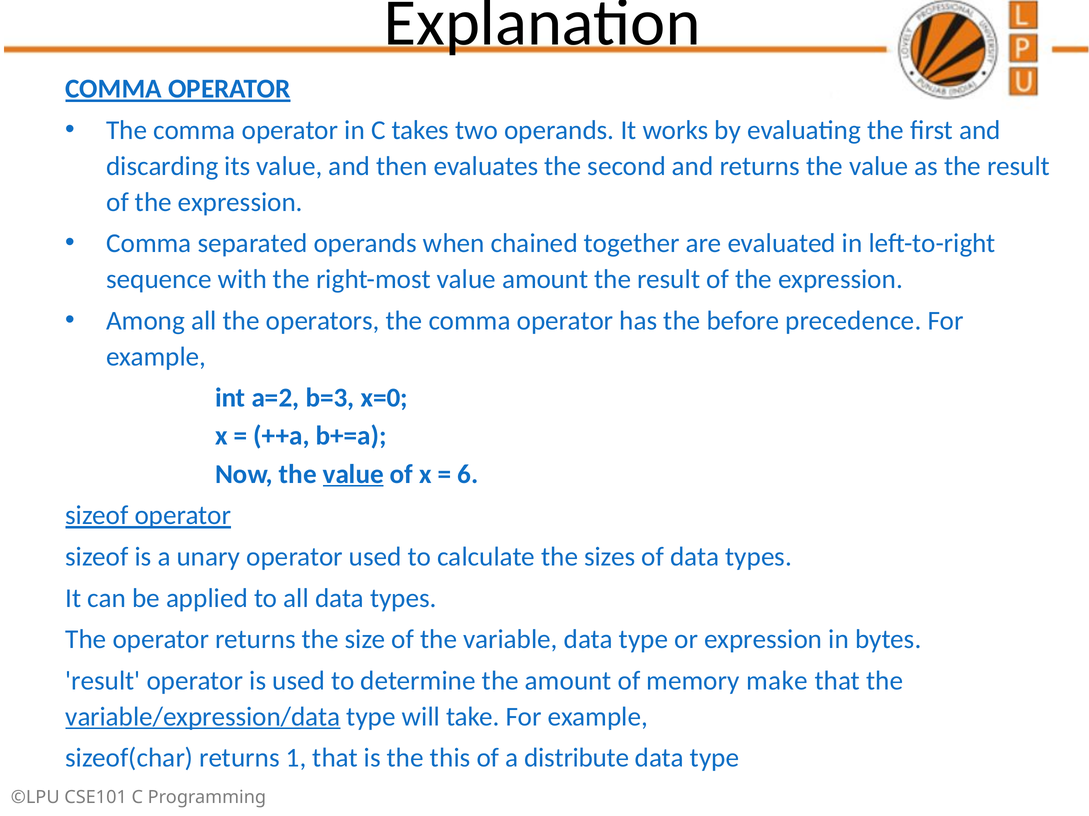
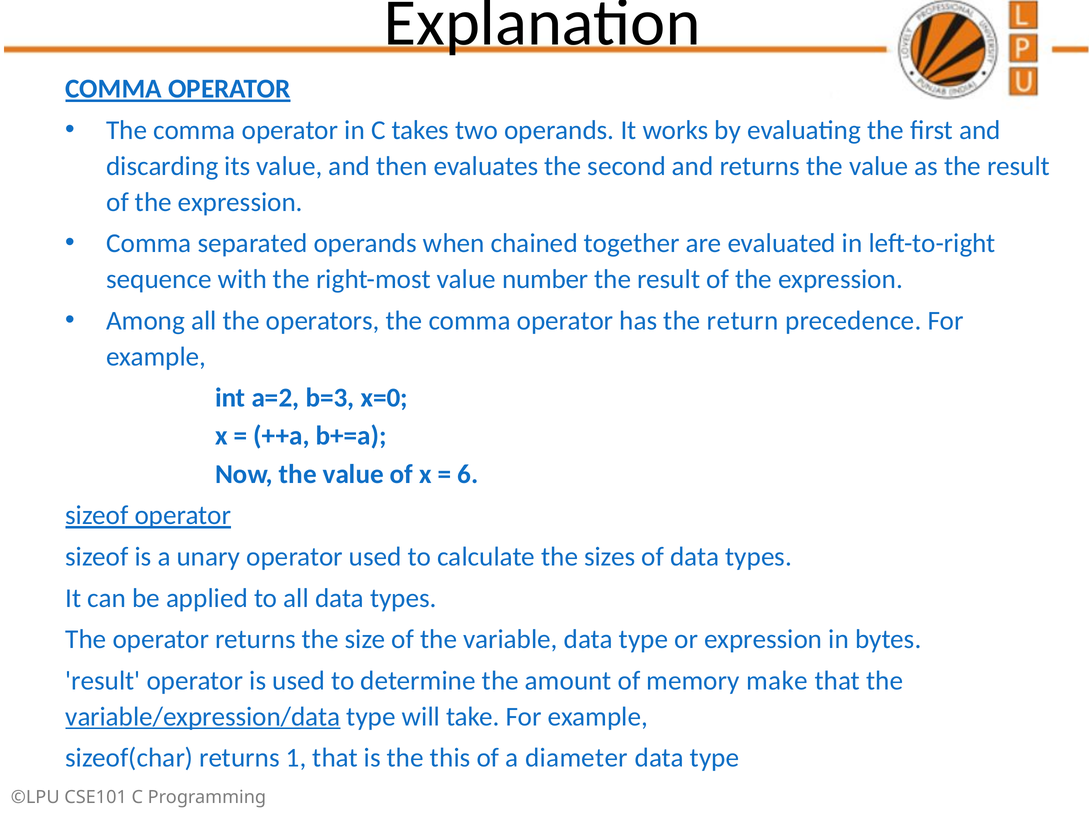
value amount: amount -> number (545, 280)
before: before -> return (743, 321)
value underline: present -> none (353, 474)
distribute: distribute -> diameter (577, 759)
